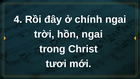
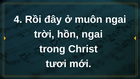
chính: chính -> muôn (89, 19)
